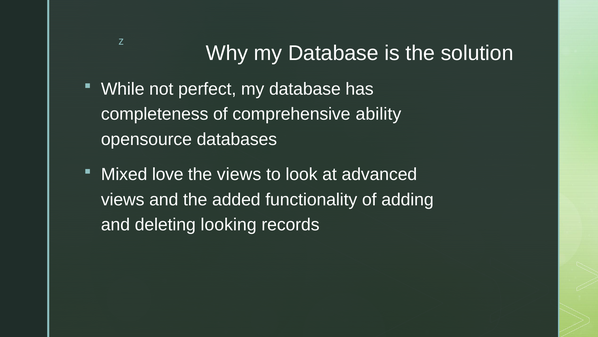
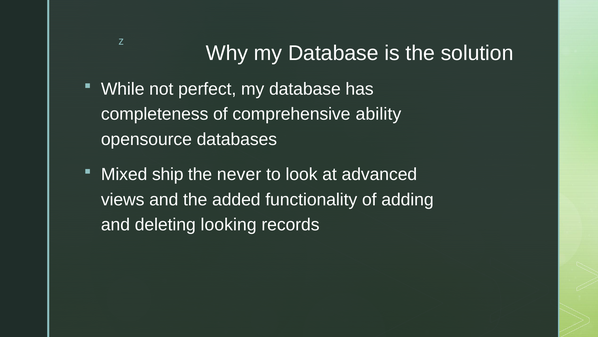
love: love -> ship (168, 174)
the views: views -> never (239, 174)
